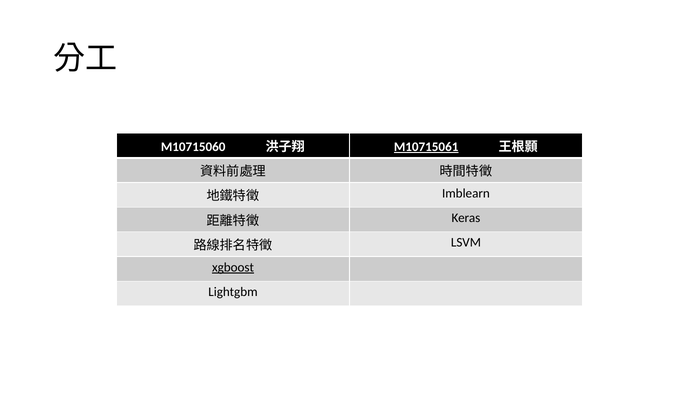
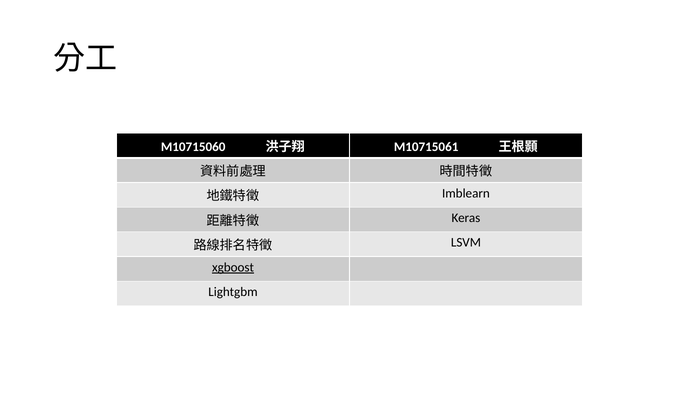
M10715061 underline: present -> none (426, 147)
